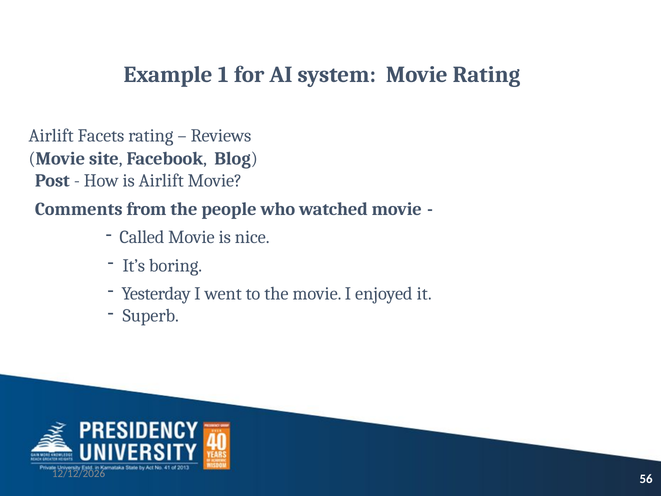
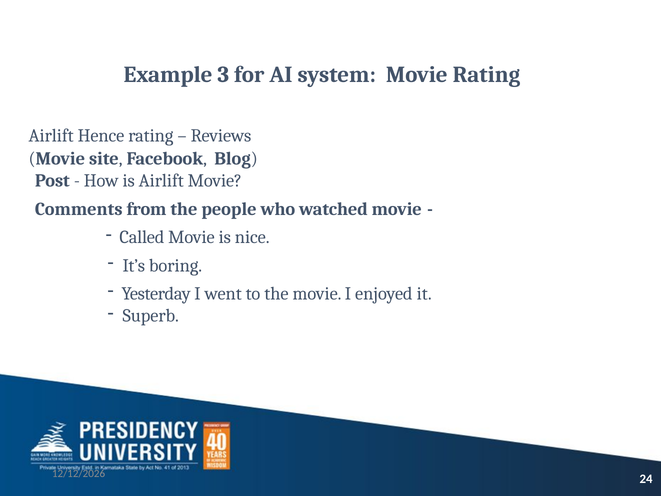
1: 1 -> 3 (223, 75)
Facets: Facets -> Hence (101, 136)
56: 56 -> 24 (646, 479)
